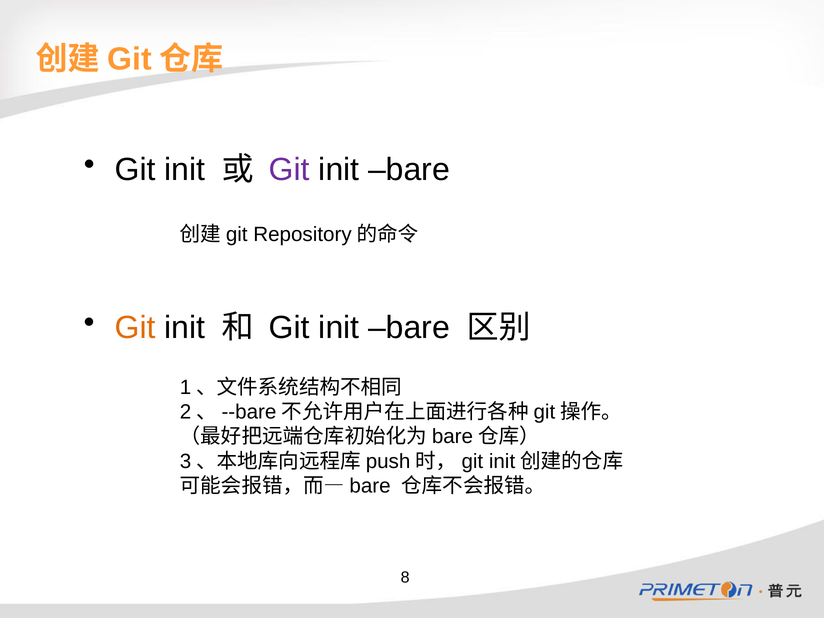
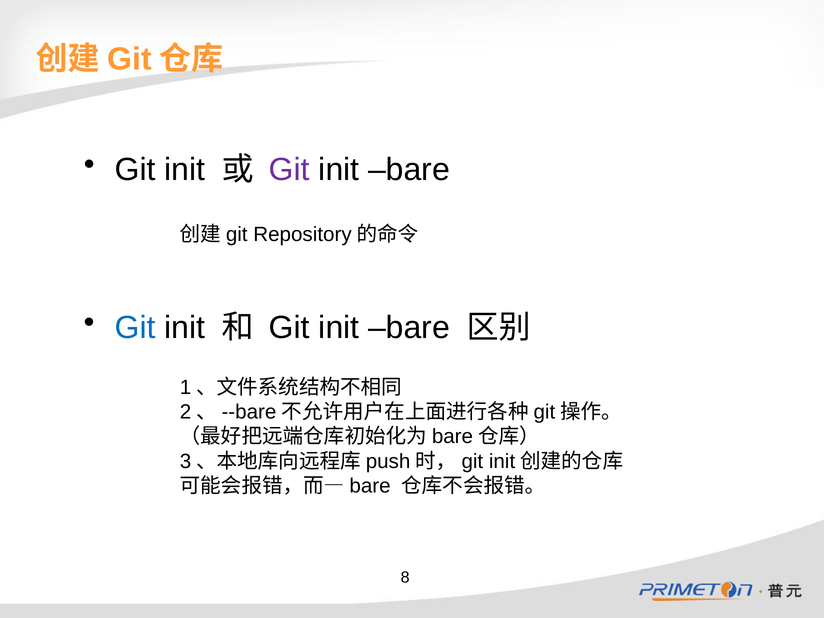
Git colour: orange -> blue (135, 328)
